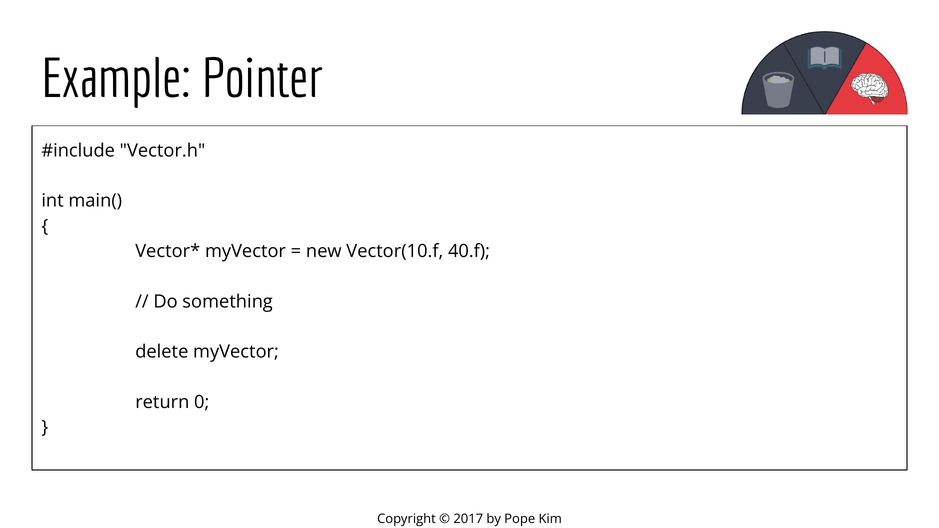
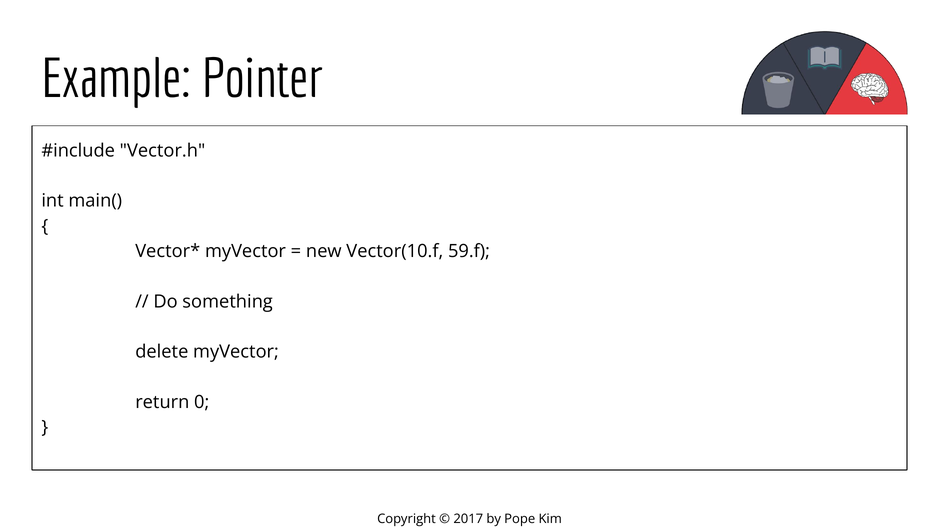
40.f: 40.f -> 59.f (469, 251)
